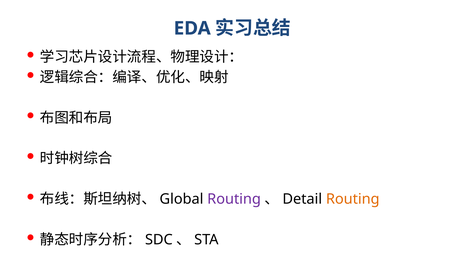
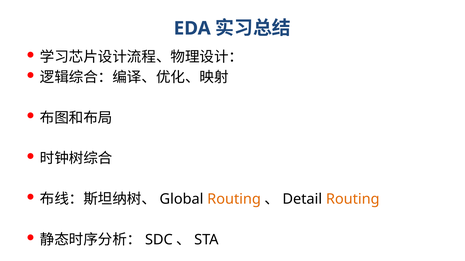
Routing colour: purple -> orange (234, 200)
